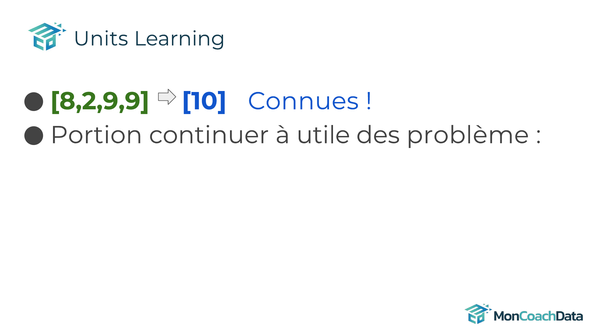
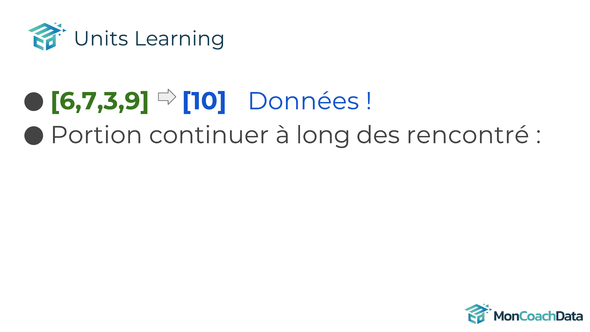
8,2,9,9: 8,2,9,9 -> 6,7,3,9 (100, 101)
Connues: Connues -> Données (303, 101)
utile: utile -> long (323, 135)
problème: problème -> rencontré (468, 135)
